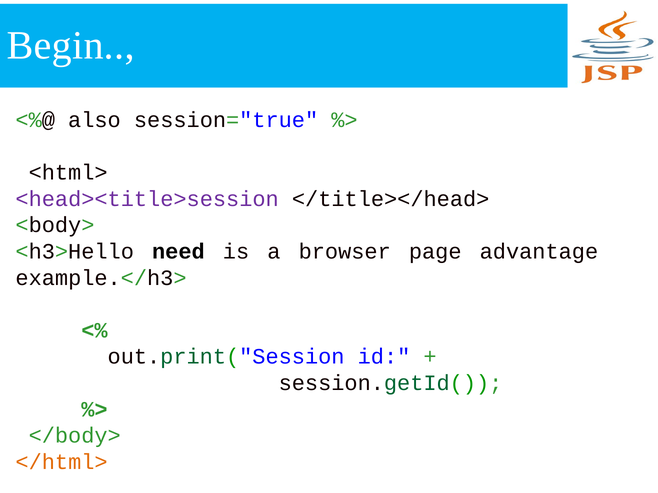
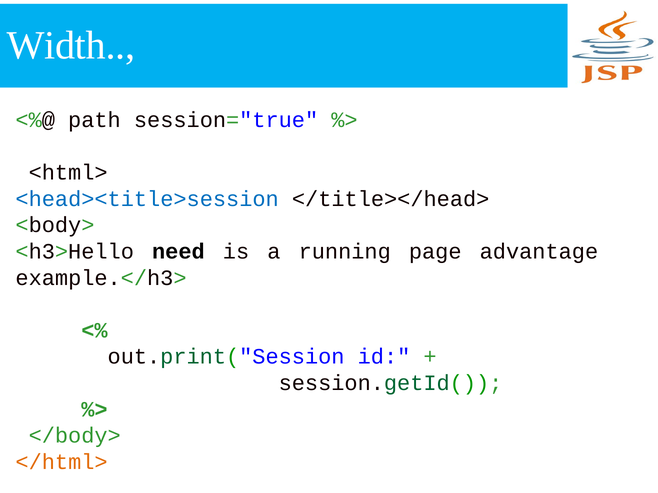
Begin: Begin -> Width (71, 46)
also: also -> path (94, 120)
<head><title>session colour: purple -> blue (147, 199)
browser: browser -> running (345, 252)
